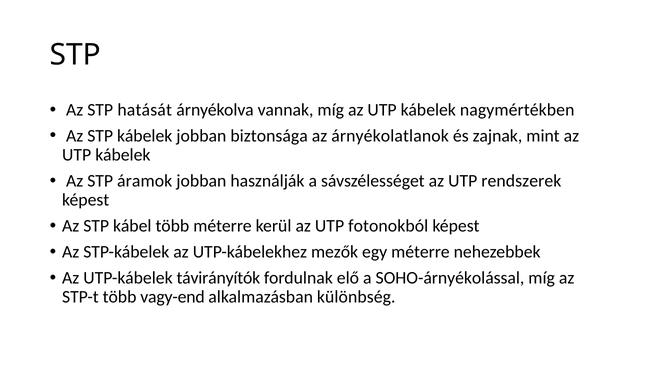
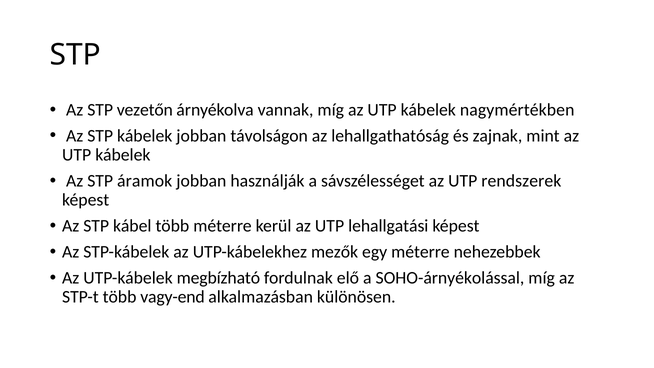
hatását: hatását -> vezetőn (145, 110)
biztonsága: biztonsága -> távolságon (269, 136)
árnyékolatlanok: árnyékolatlanok -> lehallgathatóság (390, 136)
fotonokból: fotonokból -> lehallgatási (388, 226)
távirányítók: távirányítók -> megbízható (218, 278)
különbség: különbség -> különösen (356, 297)
